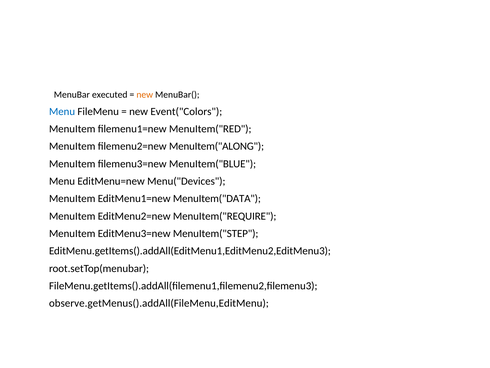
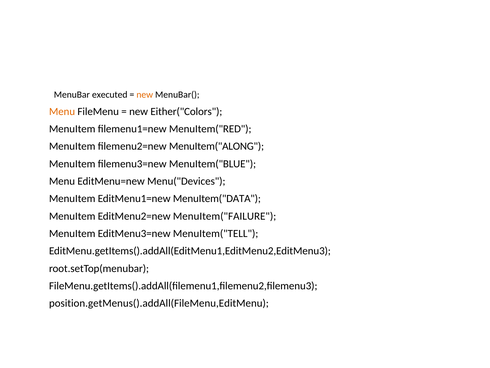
Menu colour: blue -> orange (62, 111)
Event("Colors: Event("Colors -> Either("Colors (186, 111)
MenuItem("REQUIRE: MenuItem("REQUIRE -> MenuItem("FAILURE (225, 216)
MenuItem("STEP: MenuItem("STEP -> MenuItem("TELL (216, 233)
observe.getMenus().addAll(FileMenu,EditMenu: observe.getMenus().addAll(FileMenu,EditMenu -> position.getMenus().addAll(FileMenu,EditMenu (159, 303)
